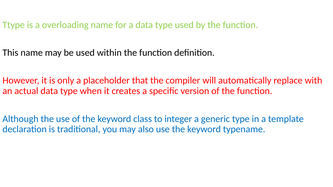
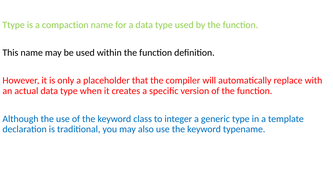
overloading: overloading -> compaction (65, 25)
